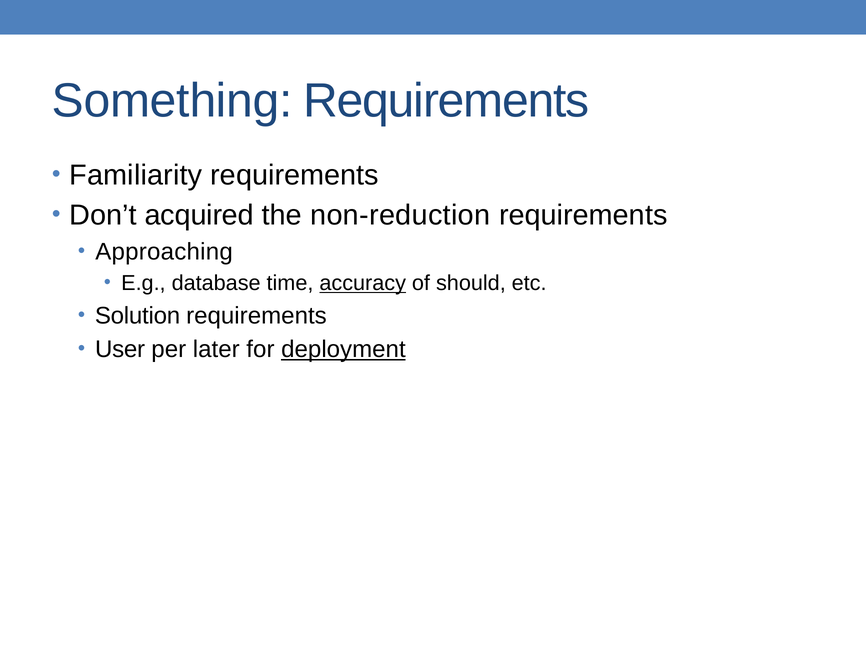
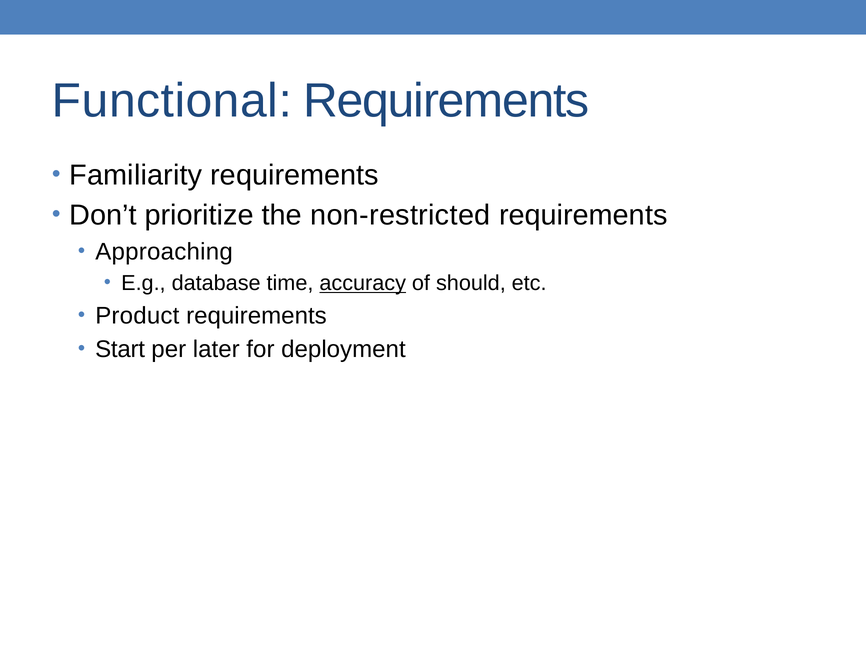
Something: Something -> Functional (172, 101)
acquired: acquired -> prioritize (199, 216)
non-reduction: non-reduction -> non-restricted (400, 216)
Solution: Solution -> Product (137, 316)
User: User -> Start (120, 350)
deployment underline: present -> none (343, 350)
